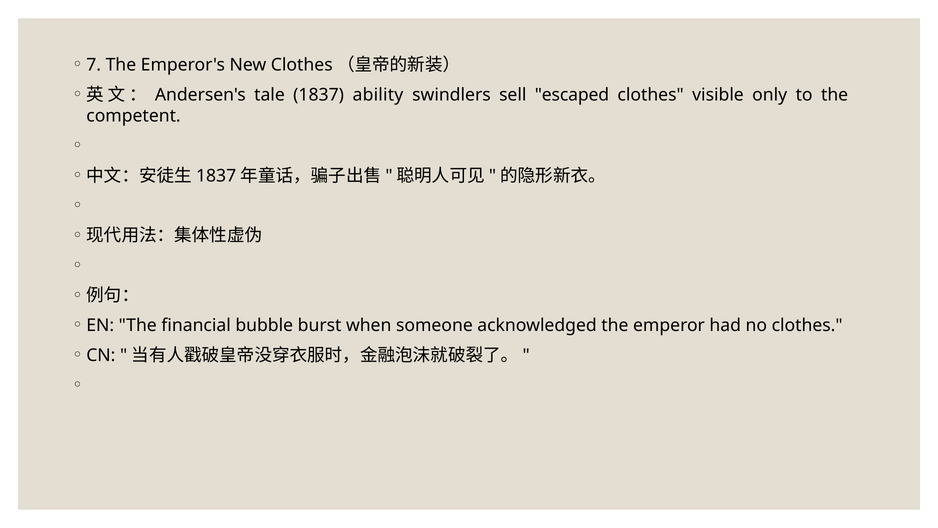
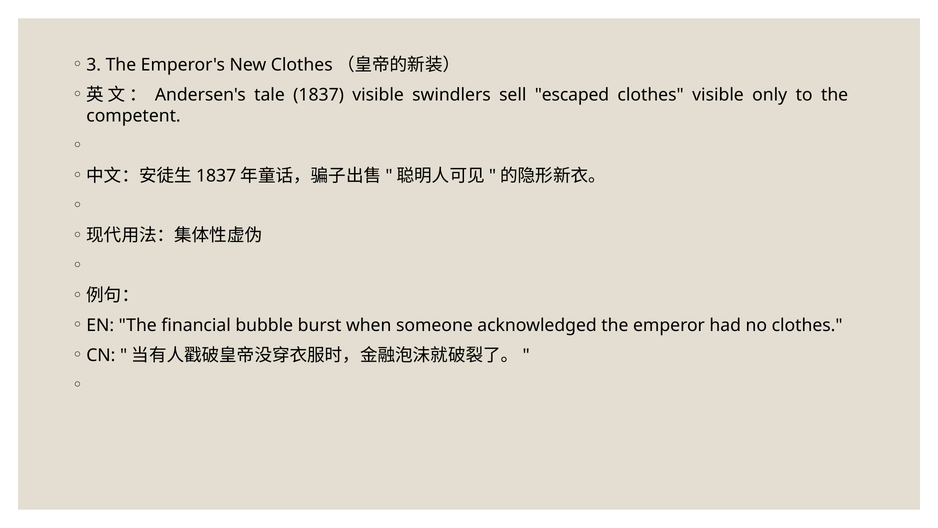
7: 7 -> 3 (94, 65)
1837 ability: ability -> visible (378, 95)
